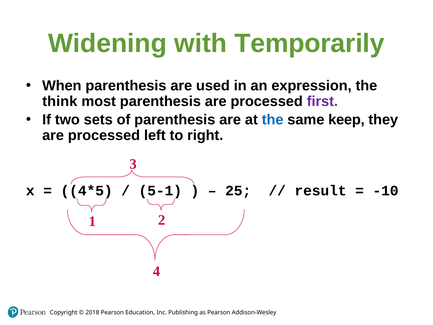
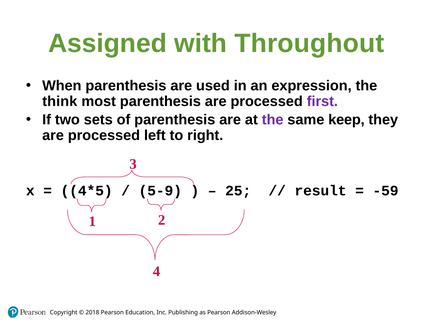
Widening: Widening -> Assigned (107, 43)
Temporarily: Temporarily -> Throughout (309, 43)
the colour: blue -> purple (273, 120)
5-1: 5-1 -> 5-9 (160, 191)
-10: -10 -> -59 (386, 191)
